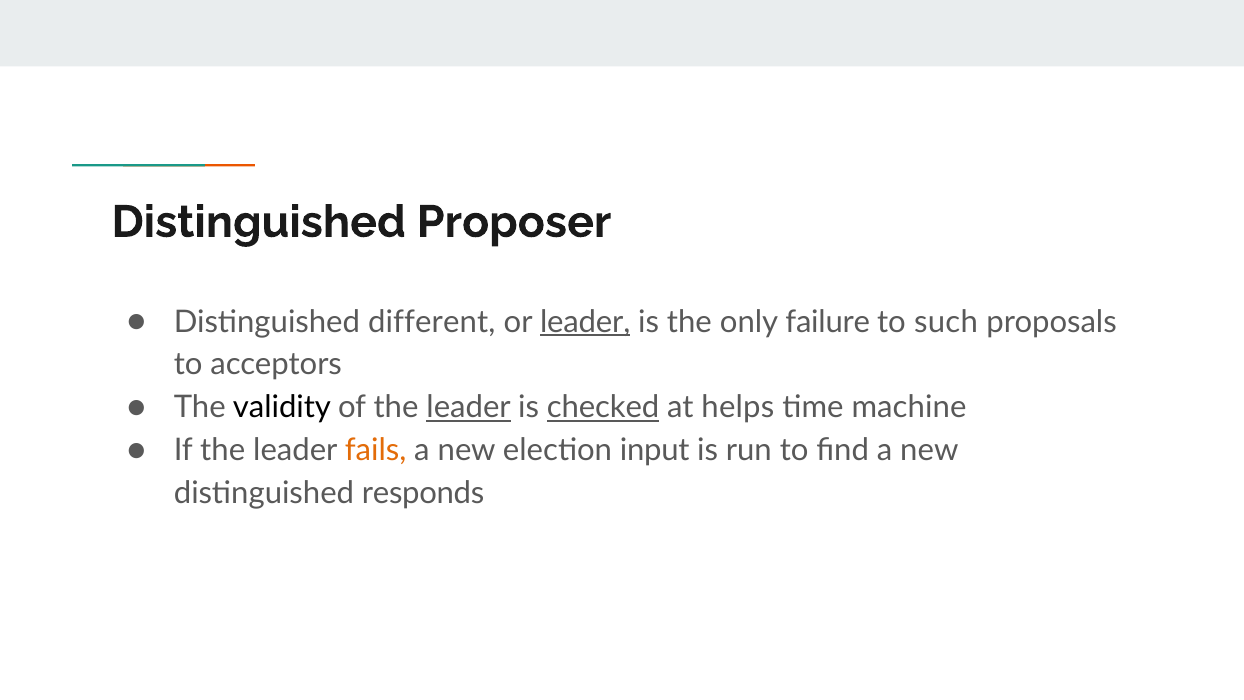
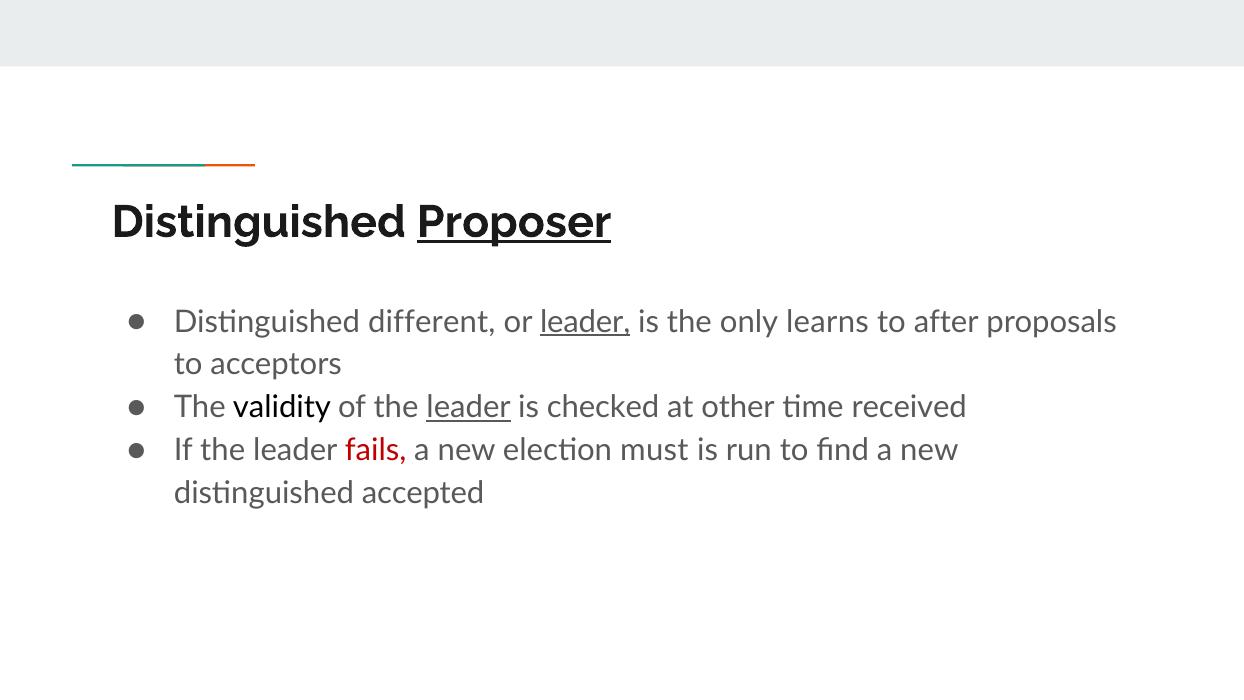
Proposer underline: none -> present (514, 222)
failure: failure -> learns (827, 322)
such: such -> after (946, 322)
checked underline: present -> none (603, 408)
helps: helps -> other (738, 408)
machine: machine -> received (909, 408)
fails colour: orange -> red (376, 450)
input: input -> must (654, 450)
responds: responds -> accepted (423, 493)
